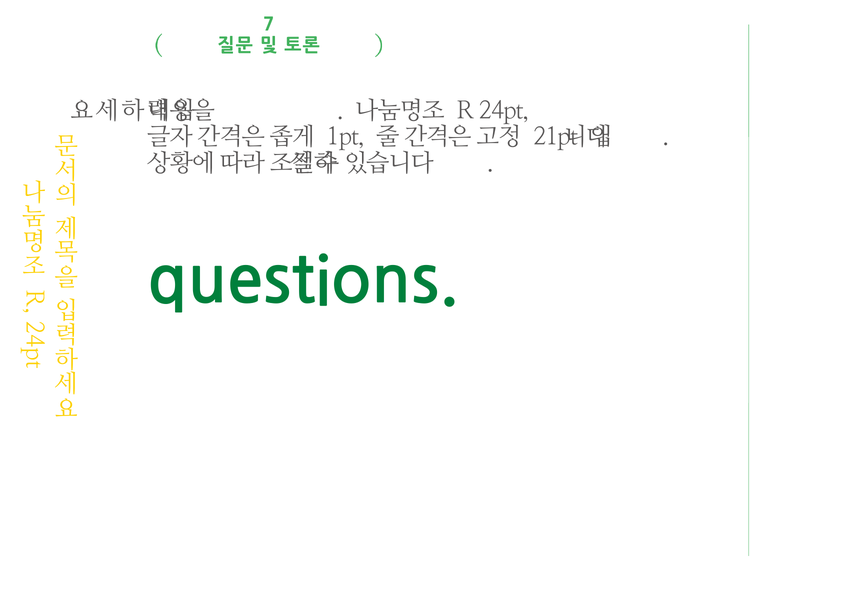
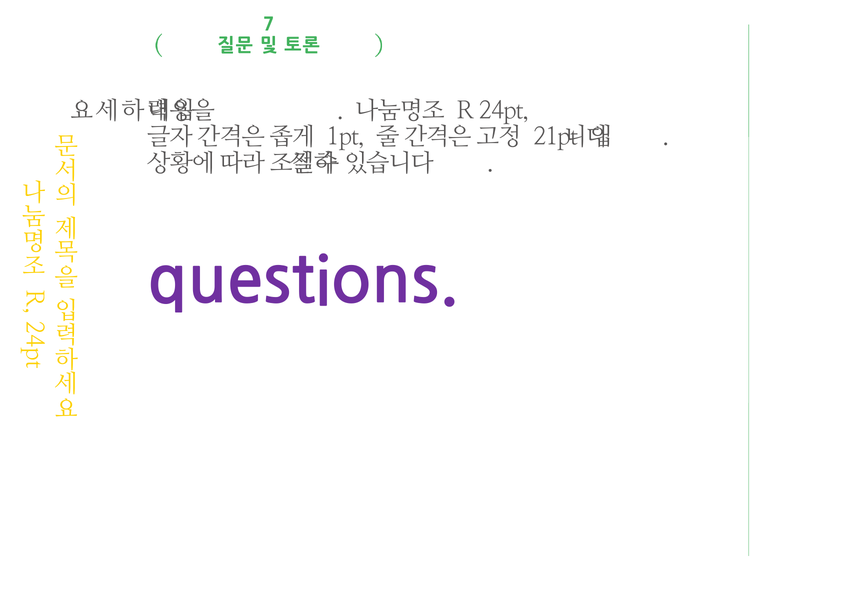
questions colour: green -> purple (303, 281)
